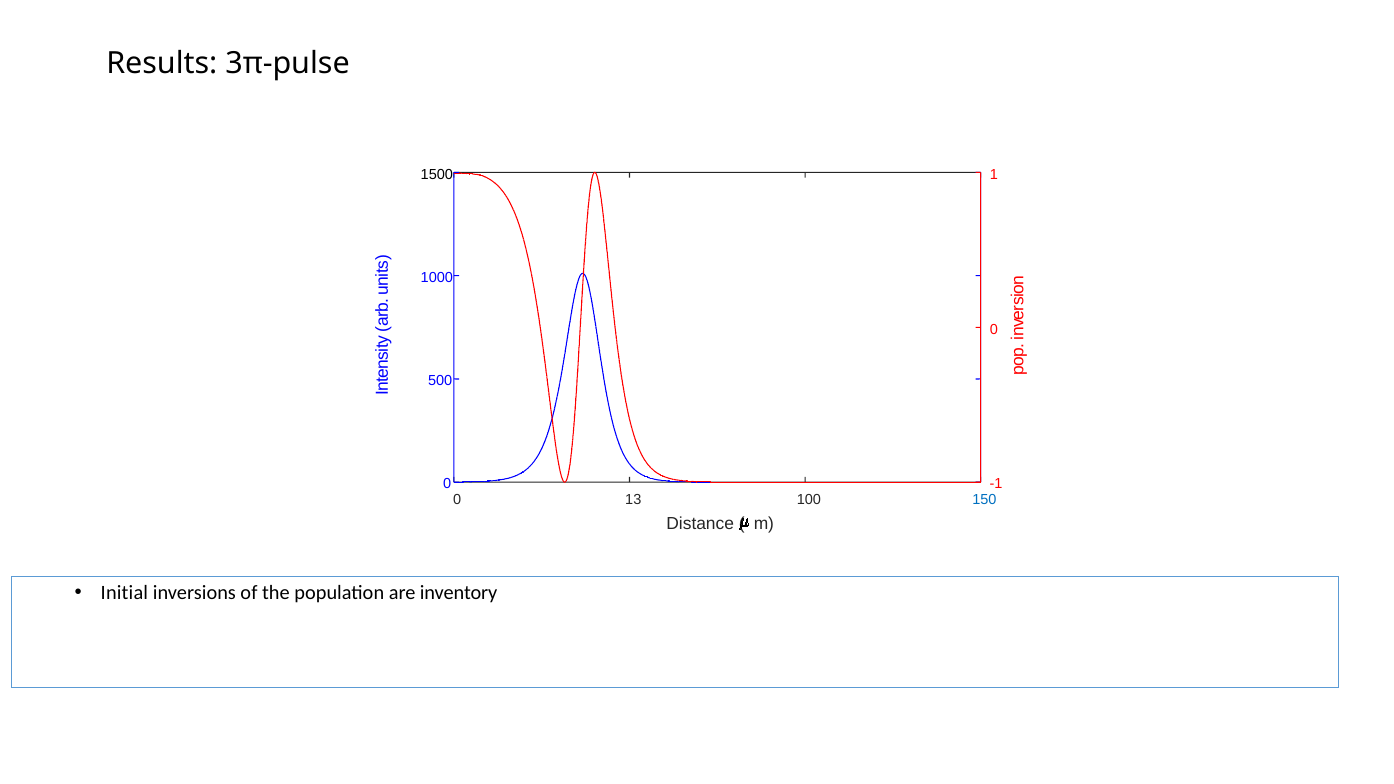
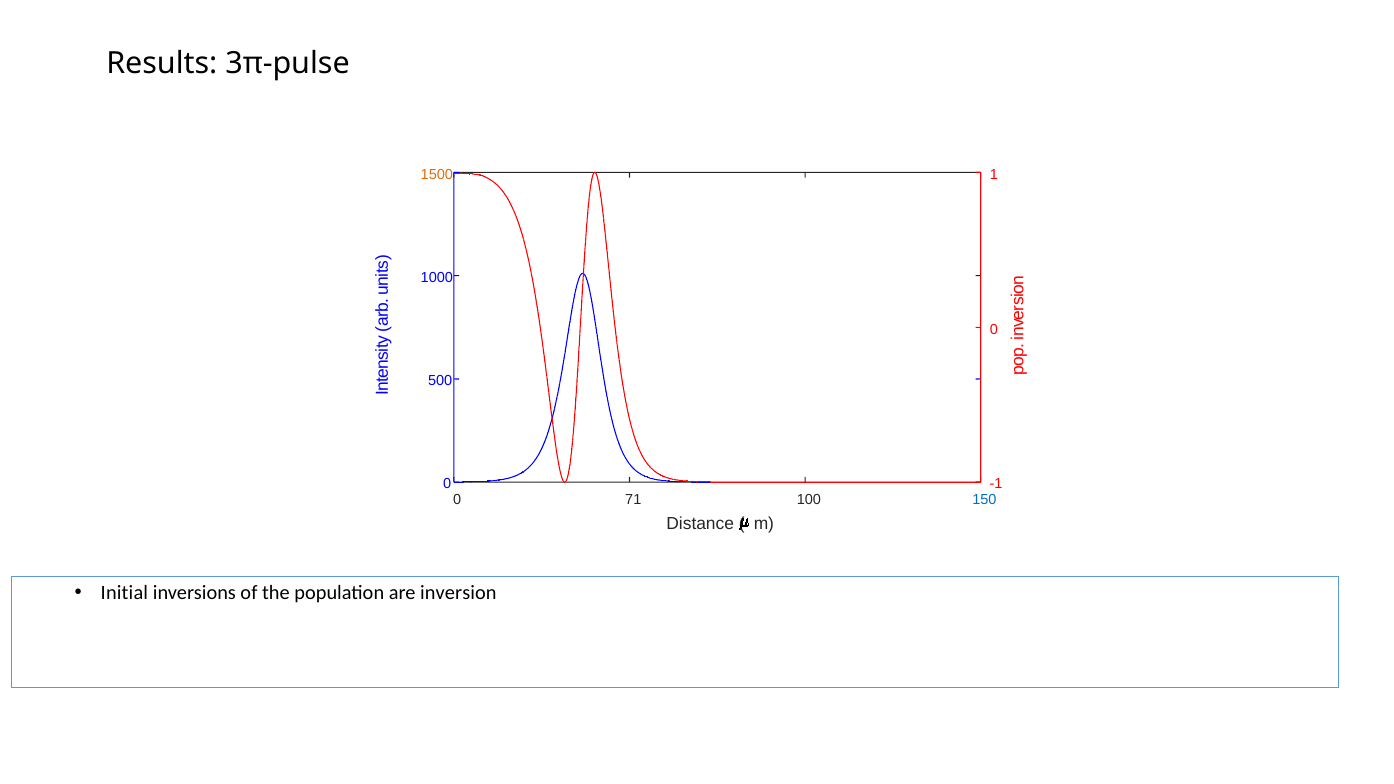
1500 colour: black -> orange (437, 174)
13: 13 -> 71 (633, 500)
inventory: inventory -> inversion (458, 593)
